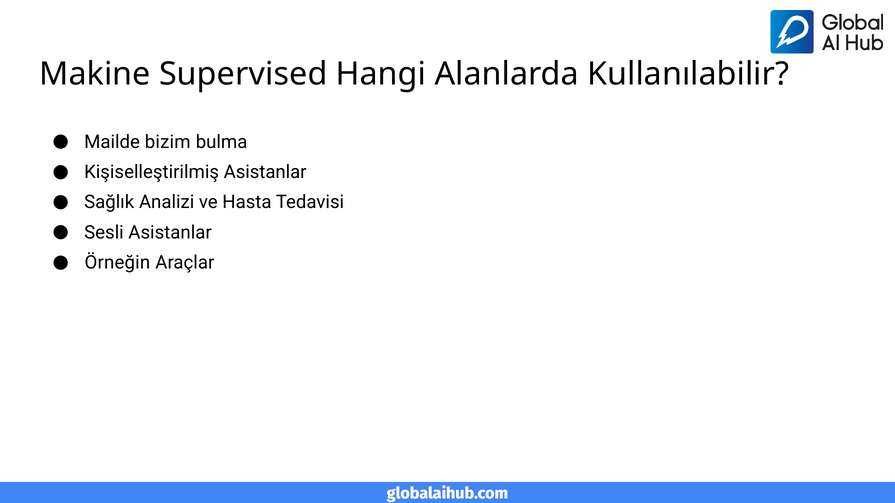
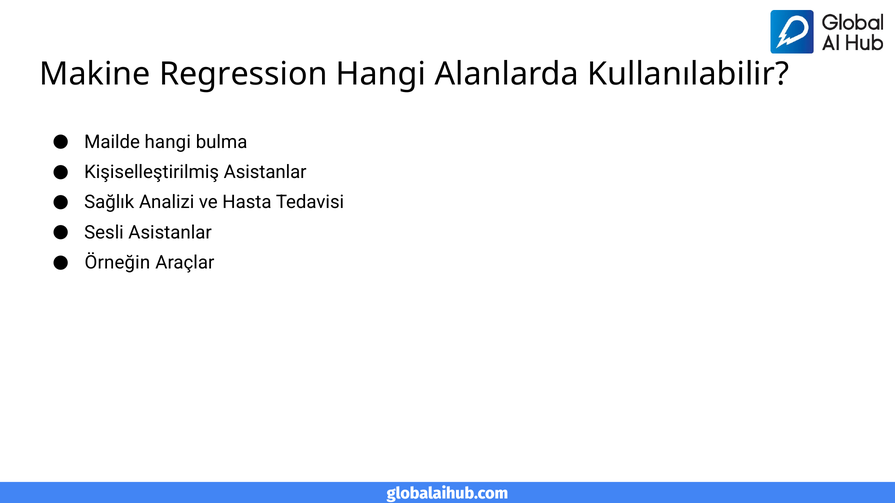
Supervised: Supervised -> Regression (243, 74)
Mailde bizim: bizim -> hangi (168, 142)
